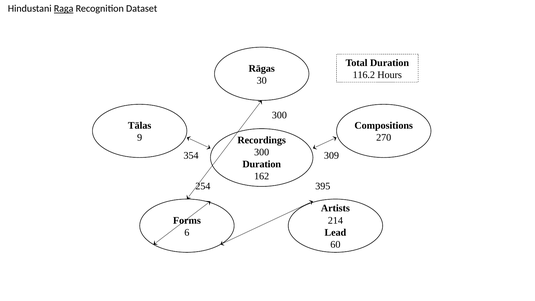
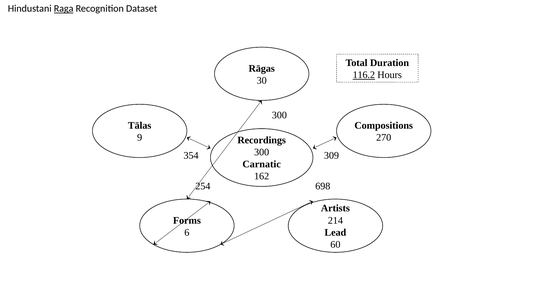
116.2 underline: none -> present (364, 75)
Duration: Duration -> Carnatic (262, 164)
395: 395 -> 698 (323, 186)
